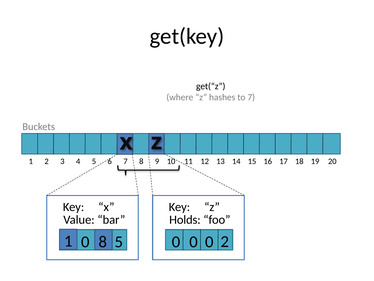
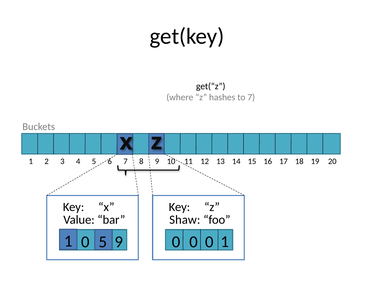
Holds: Holds -> Shaw (185, 219)
1 8: 8 -> 5 (103, 241)
0 5: 5 -> 9 (119, 242)
0 2: 2 -> 1 (225, 241)
